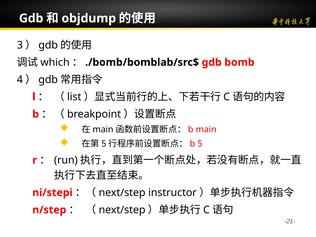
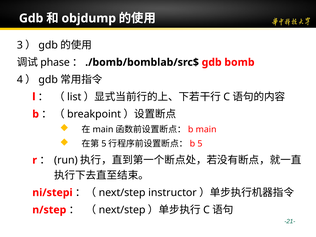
which: which -> phase (55, 62)
